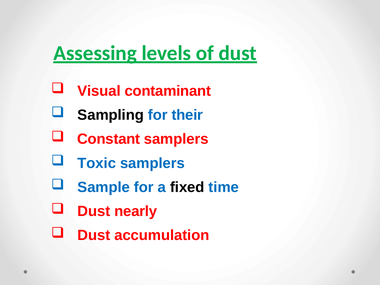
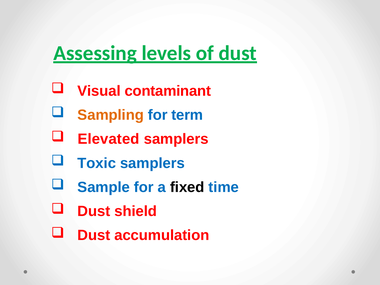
Sampling colour: black -> orange (111, 115)
their: their -> term (187, 115)
Constant: Constant -> Elevated (109, 139)
nearly: nearly -> shield (136, 211)
